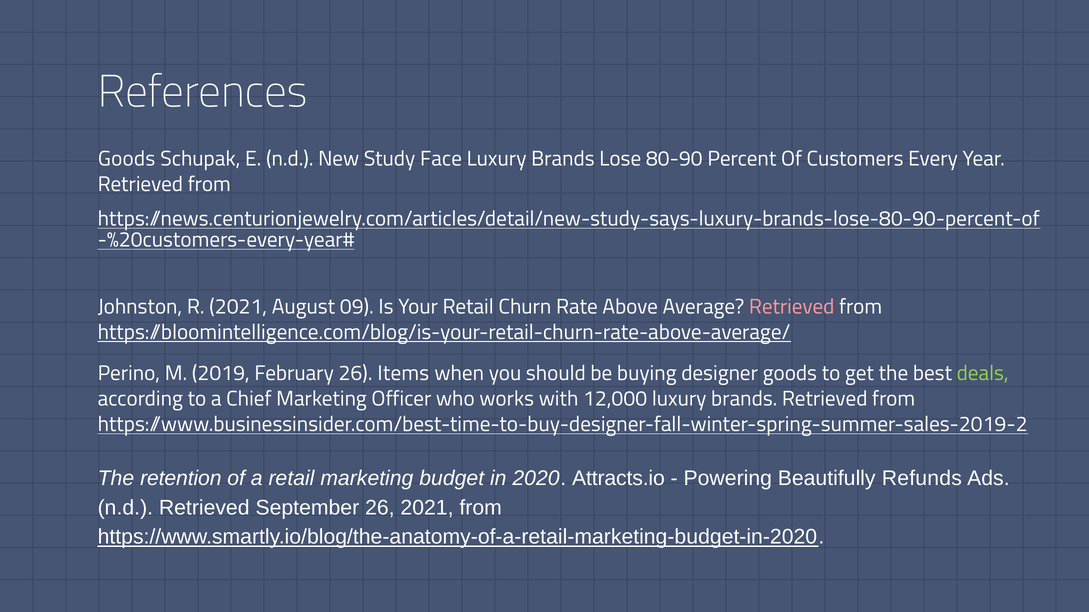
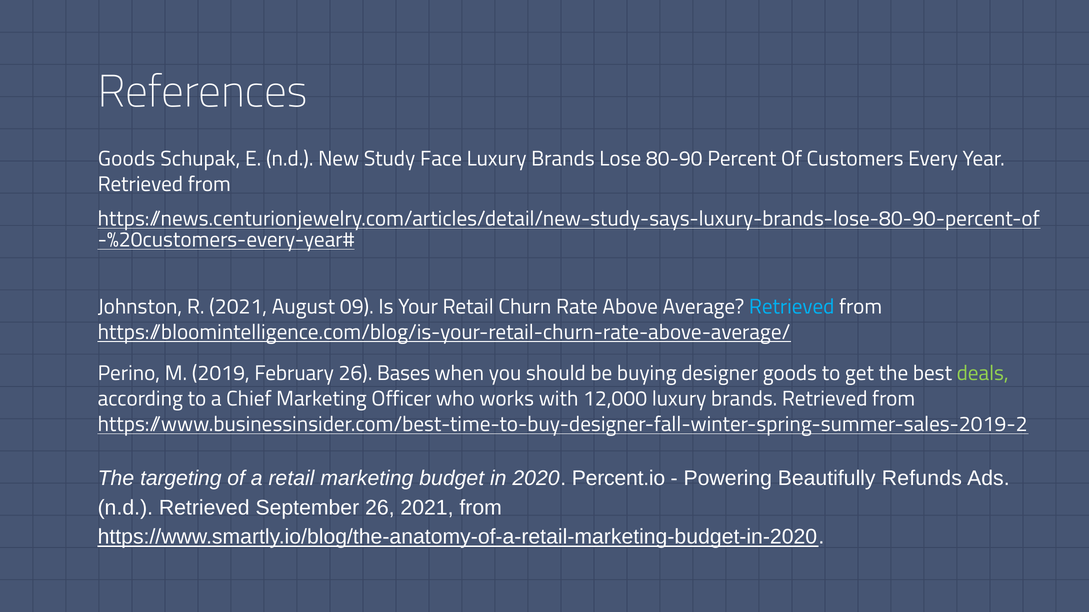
Retrieved colour: pink -> light blue (792, 307)
Items: Items -> Bases (404, 374)
retention: retention -> targeting (181, 479)
Attracts.io: Attracts.io -> Percent.io (619, 479)
